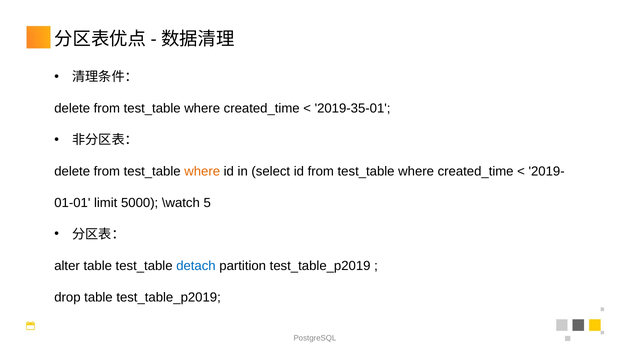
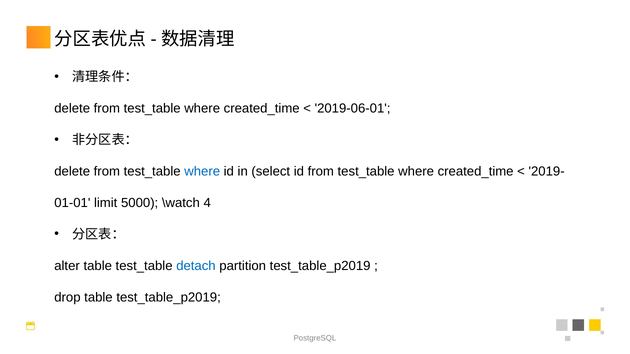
2019-35-01: 2019-35-01 -> 2019-06-01 (353, 109)
where colour: orange -> blue (202, 172)
5: 5 -> 4 (207, 203)
